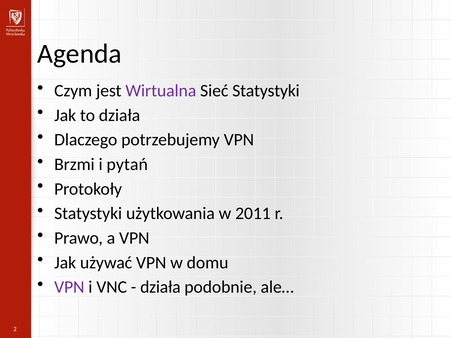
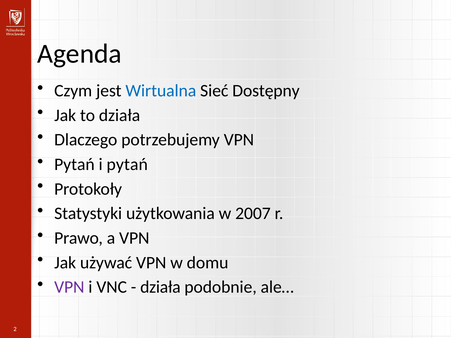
Wirtualna colour: purple -> blue (161, 91)
Sieć Statystyki: Statystyki -> Dostępny (266, 91)
Brzmi: Brzmi -> Pytań (74, 165)
2011: 2011 -> 2007 (253, 214)
